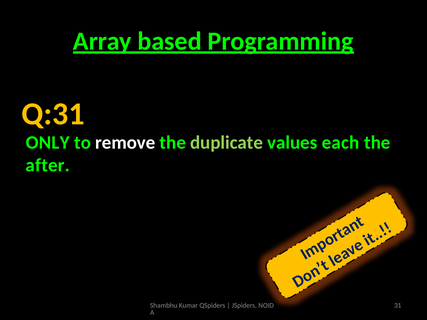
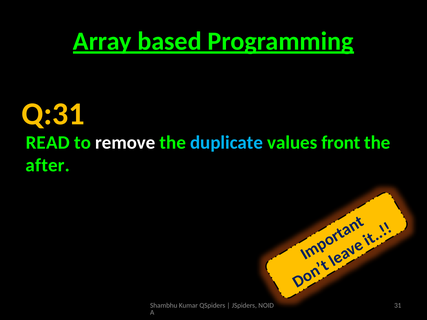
ONLY: ONLY -> READ (48, 143)
duplicate colour: light green -> light blue (227, 143)
each: each -> front (341, 143)
